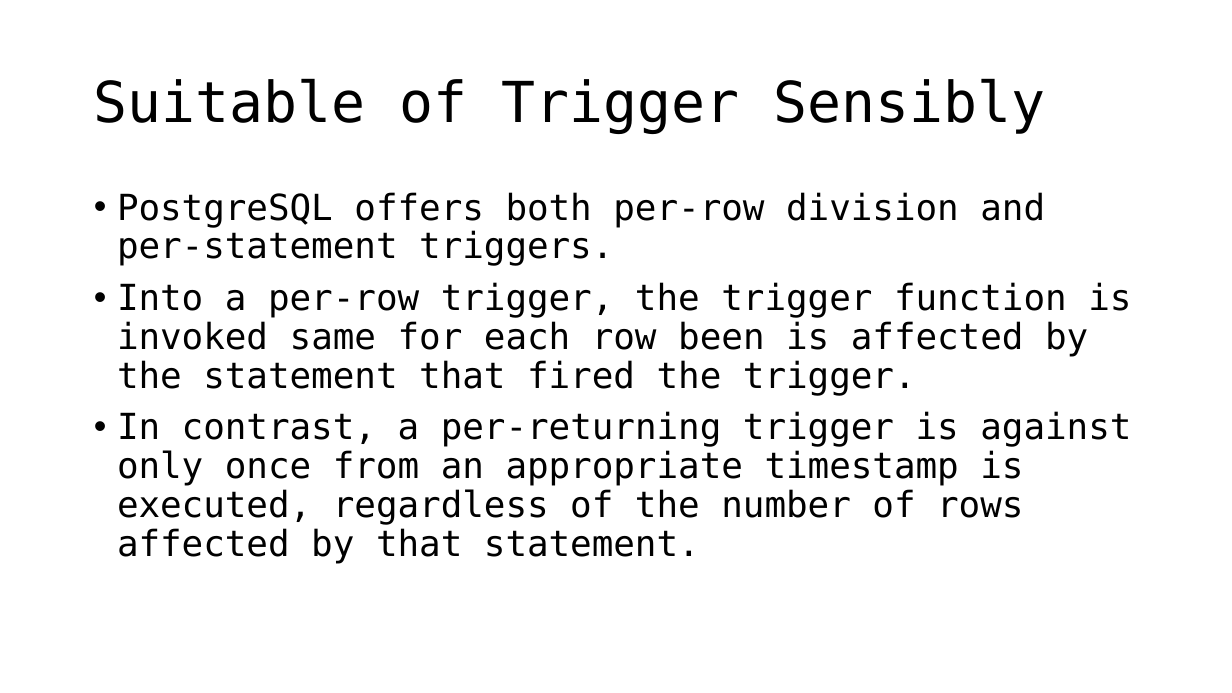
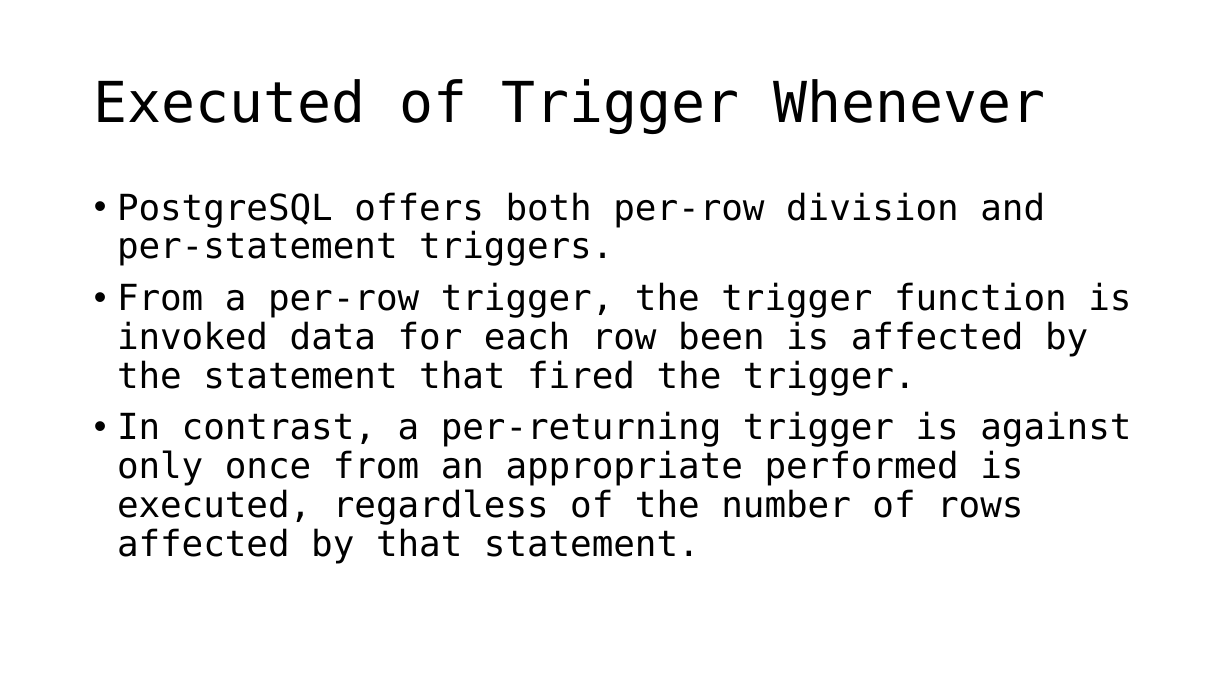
Suitable: Suitable -> Executed (230, 103)
Sensibly: Sensibly -> Whenever (909, 103)
Into: Into -> From (160, 299)
same: same -> data (333, 338)
timestamp: timestamp -> performed (862, 467)
